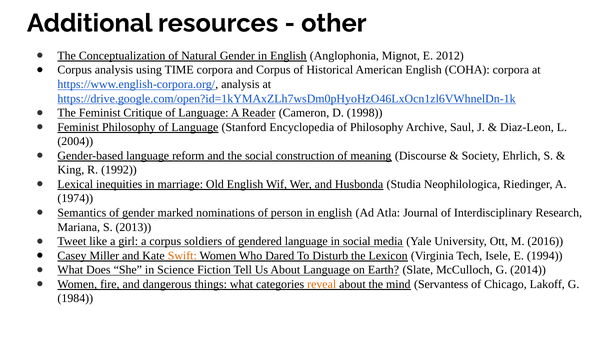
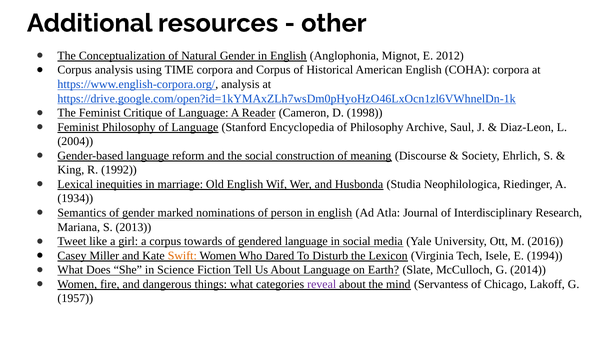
1974: 1974 -> 1934 (75, 198)
soldiers: soldiers -> towards (203, 241)
reveal colour: orange -> purple (322, 284)
1984: 1984 -> 1957 (75, 298)
